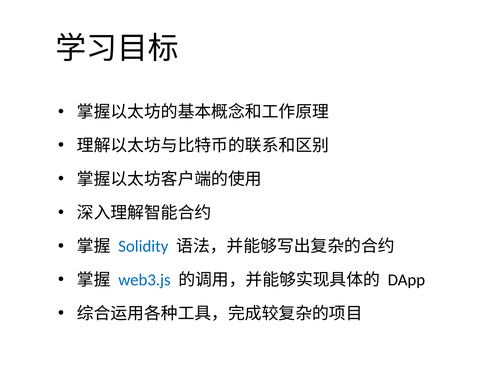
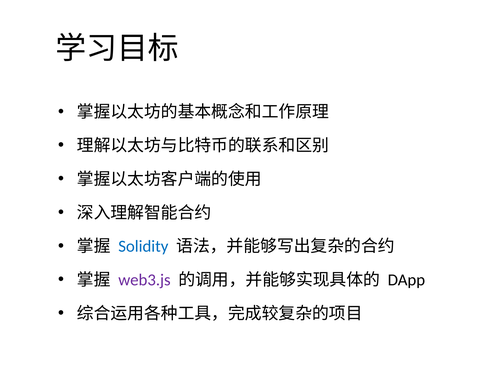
web3.js colour: blue -> purple (144, 280)
